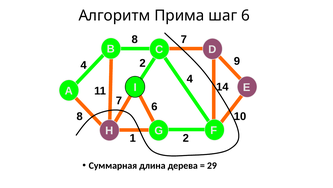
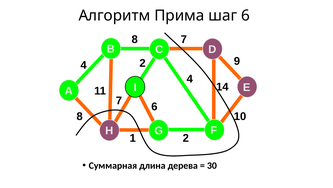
29: 29 -> 30 (212, 165)
